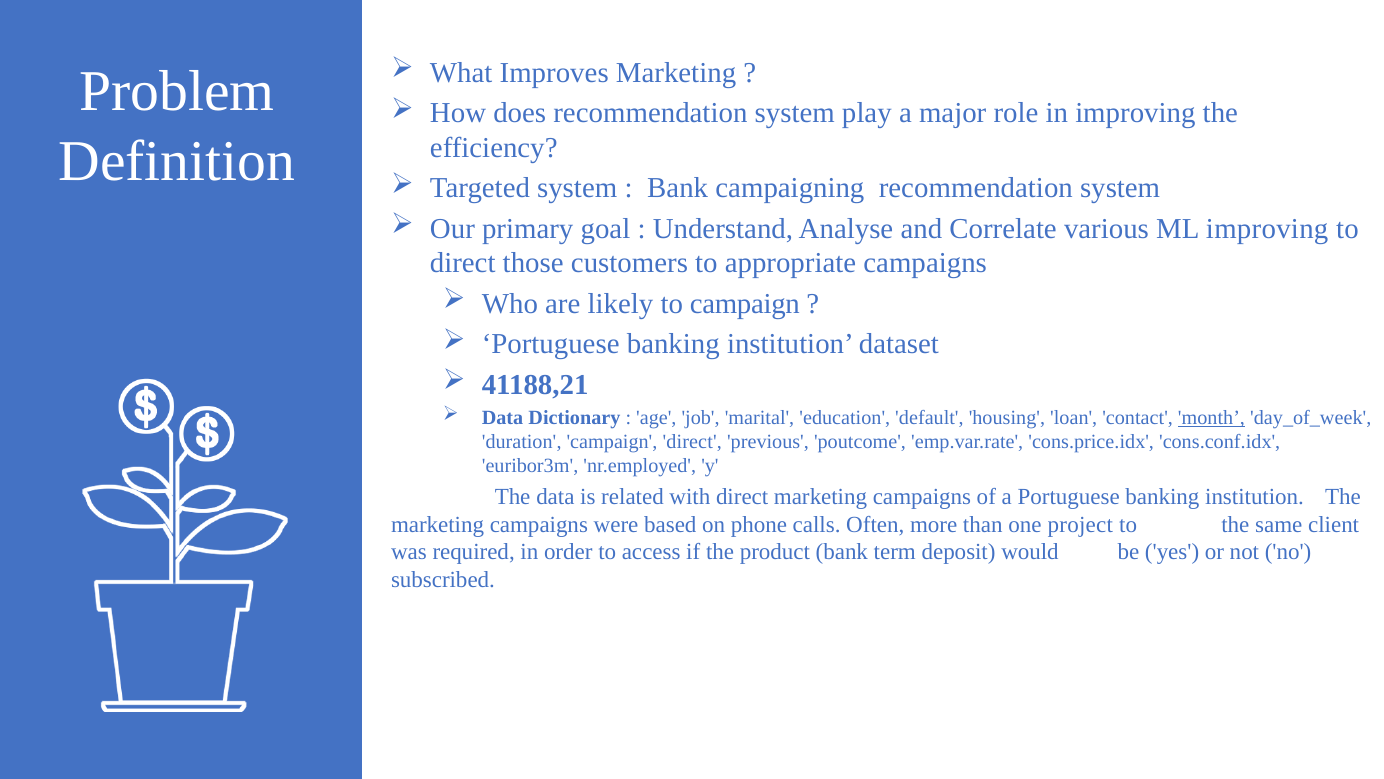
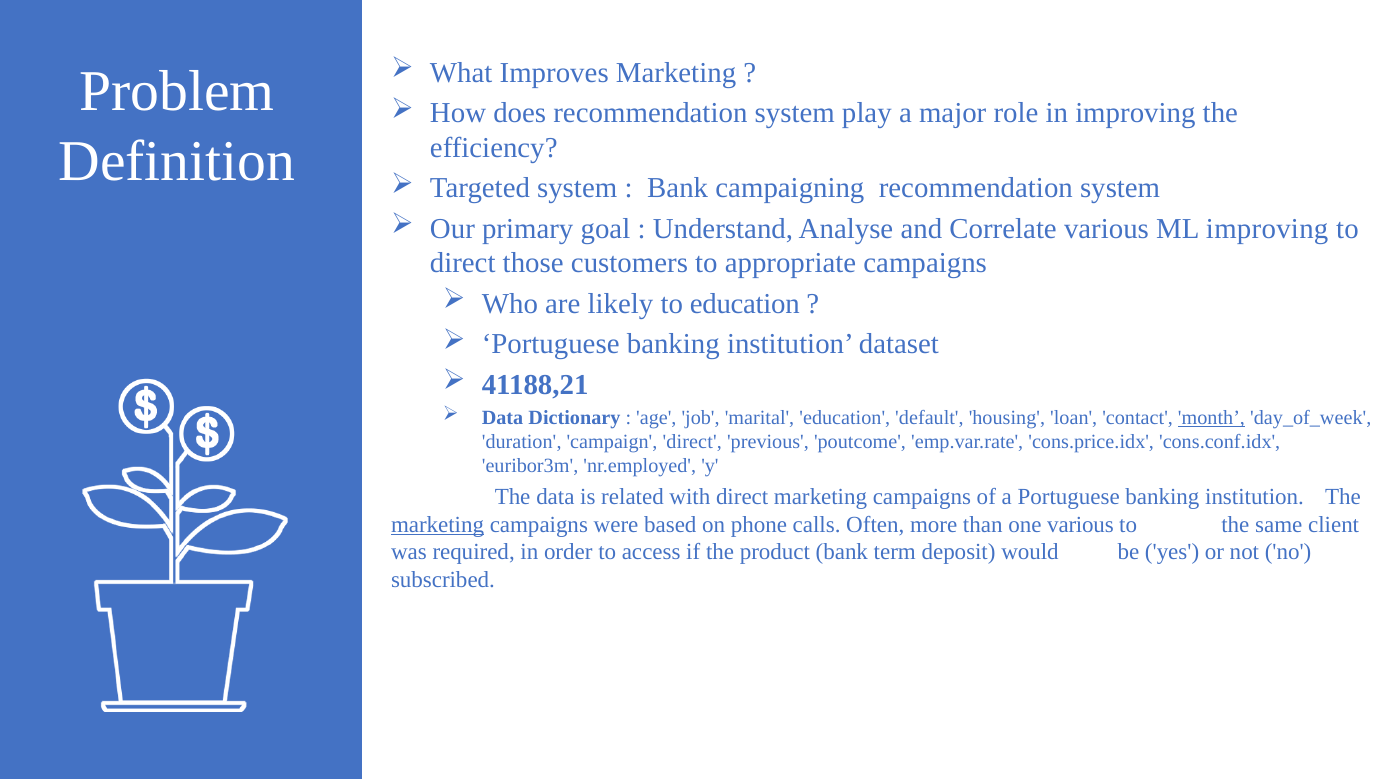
to campaign: campaign -> education (745, 304)
marketing underline: none -> present (438, 524)
one project: project -> various (1080, 524)
